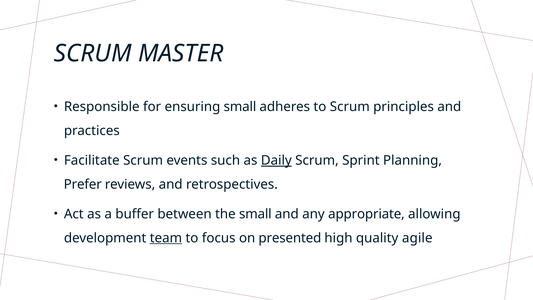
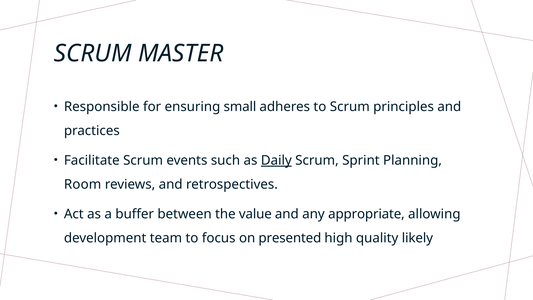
Prefer: Prefer -> Room (83, 184)
the small: small -> value (255, 214)
team underline: present -> none (166, 238)
agile: agile -> likely (417, 238)
